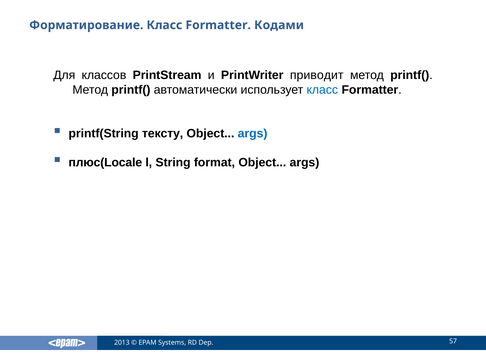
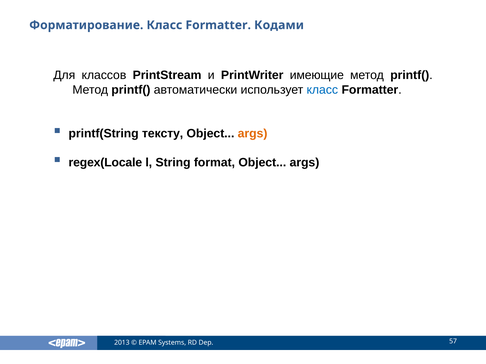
приводит: приводит -> имеющие (317, 75)
args colour: blue -> orange (253, 134)
плюс(Locale: плюс(Locale -> regex(Locale (105, 163)
